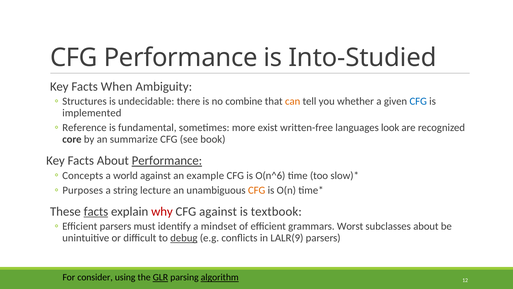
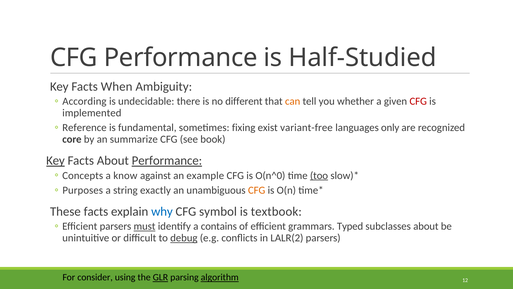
Into-Studied: Into-Studied -> Half-Studied (362, 57)
Structures: Structures -> According (84, 101)
combine: combine -> different (244, 101)
CFG colour: blue -> red (418, 101)
more: more -> fixing (244, 128)
written-free: written-free -> variant-free (306, 128)
look: look -> only (390, 128)
Key underline: none -> present (55, 160)
world: world -> know (125, 175)
O(n^6: O(n^6 -> O(n^0 (270, 175)
too underline: none -> present (319, 175)
lecture: lecture -> exactly (155, 190)
facts underline: present -> none (96, 211)
why colour: red -> blue (162, 211)
CFG against: against -> symbol (218, 211)
must underline: none -> present (145, 226)
mindset: mindset -> contains (219, 226)
Worst: Worst -> Typed (350, 226)
LALR(9: LALR(9 -> LALR(2 (287, 238)
